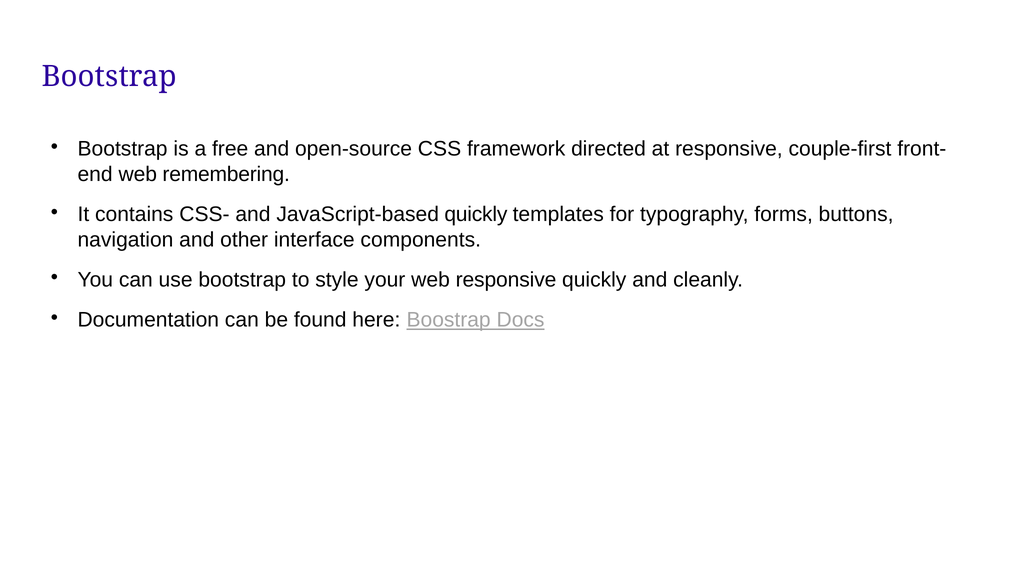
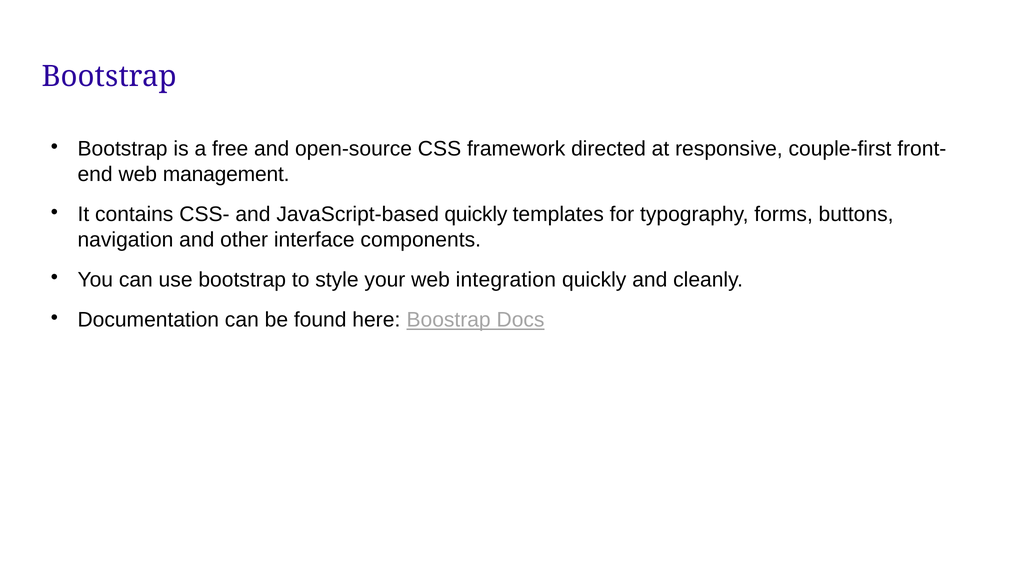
remembering: remembering -> management (226, 174)
web responsive: responsive -> integration (506, 280)
